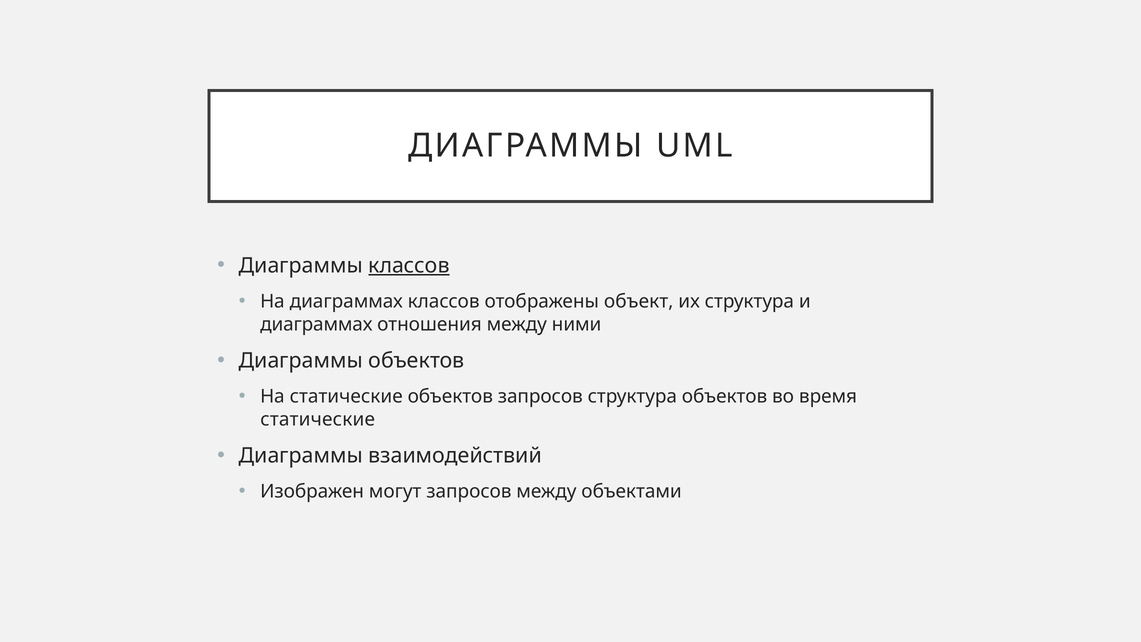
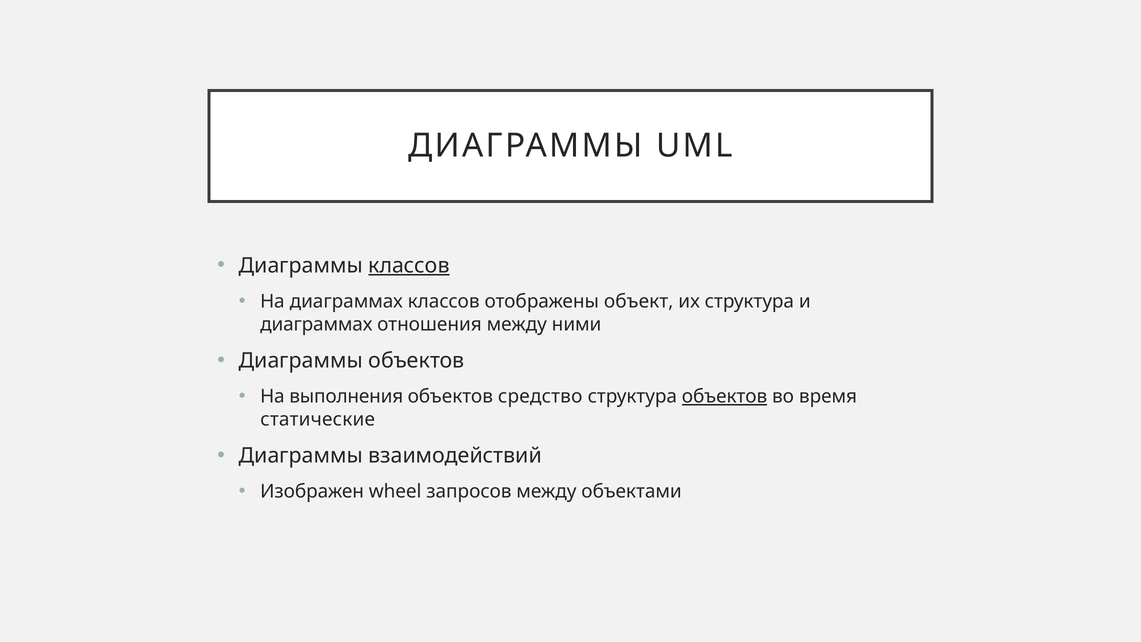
На статические: статические -> выполнения (346, 396)
объектов запросов: запросов -> средство (540, 396)
объектов underline: none -> present (725, 396)
могут: могут -> wheel (395, 491)
